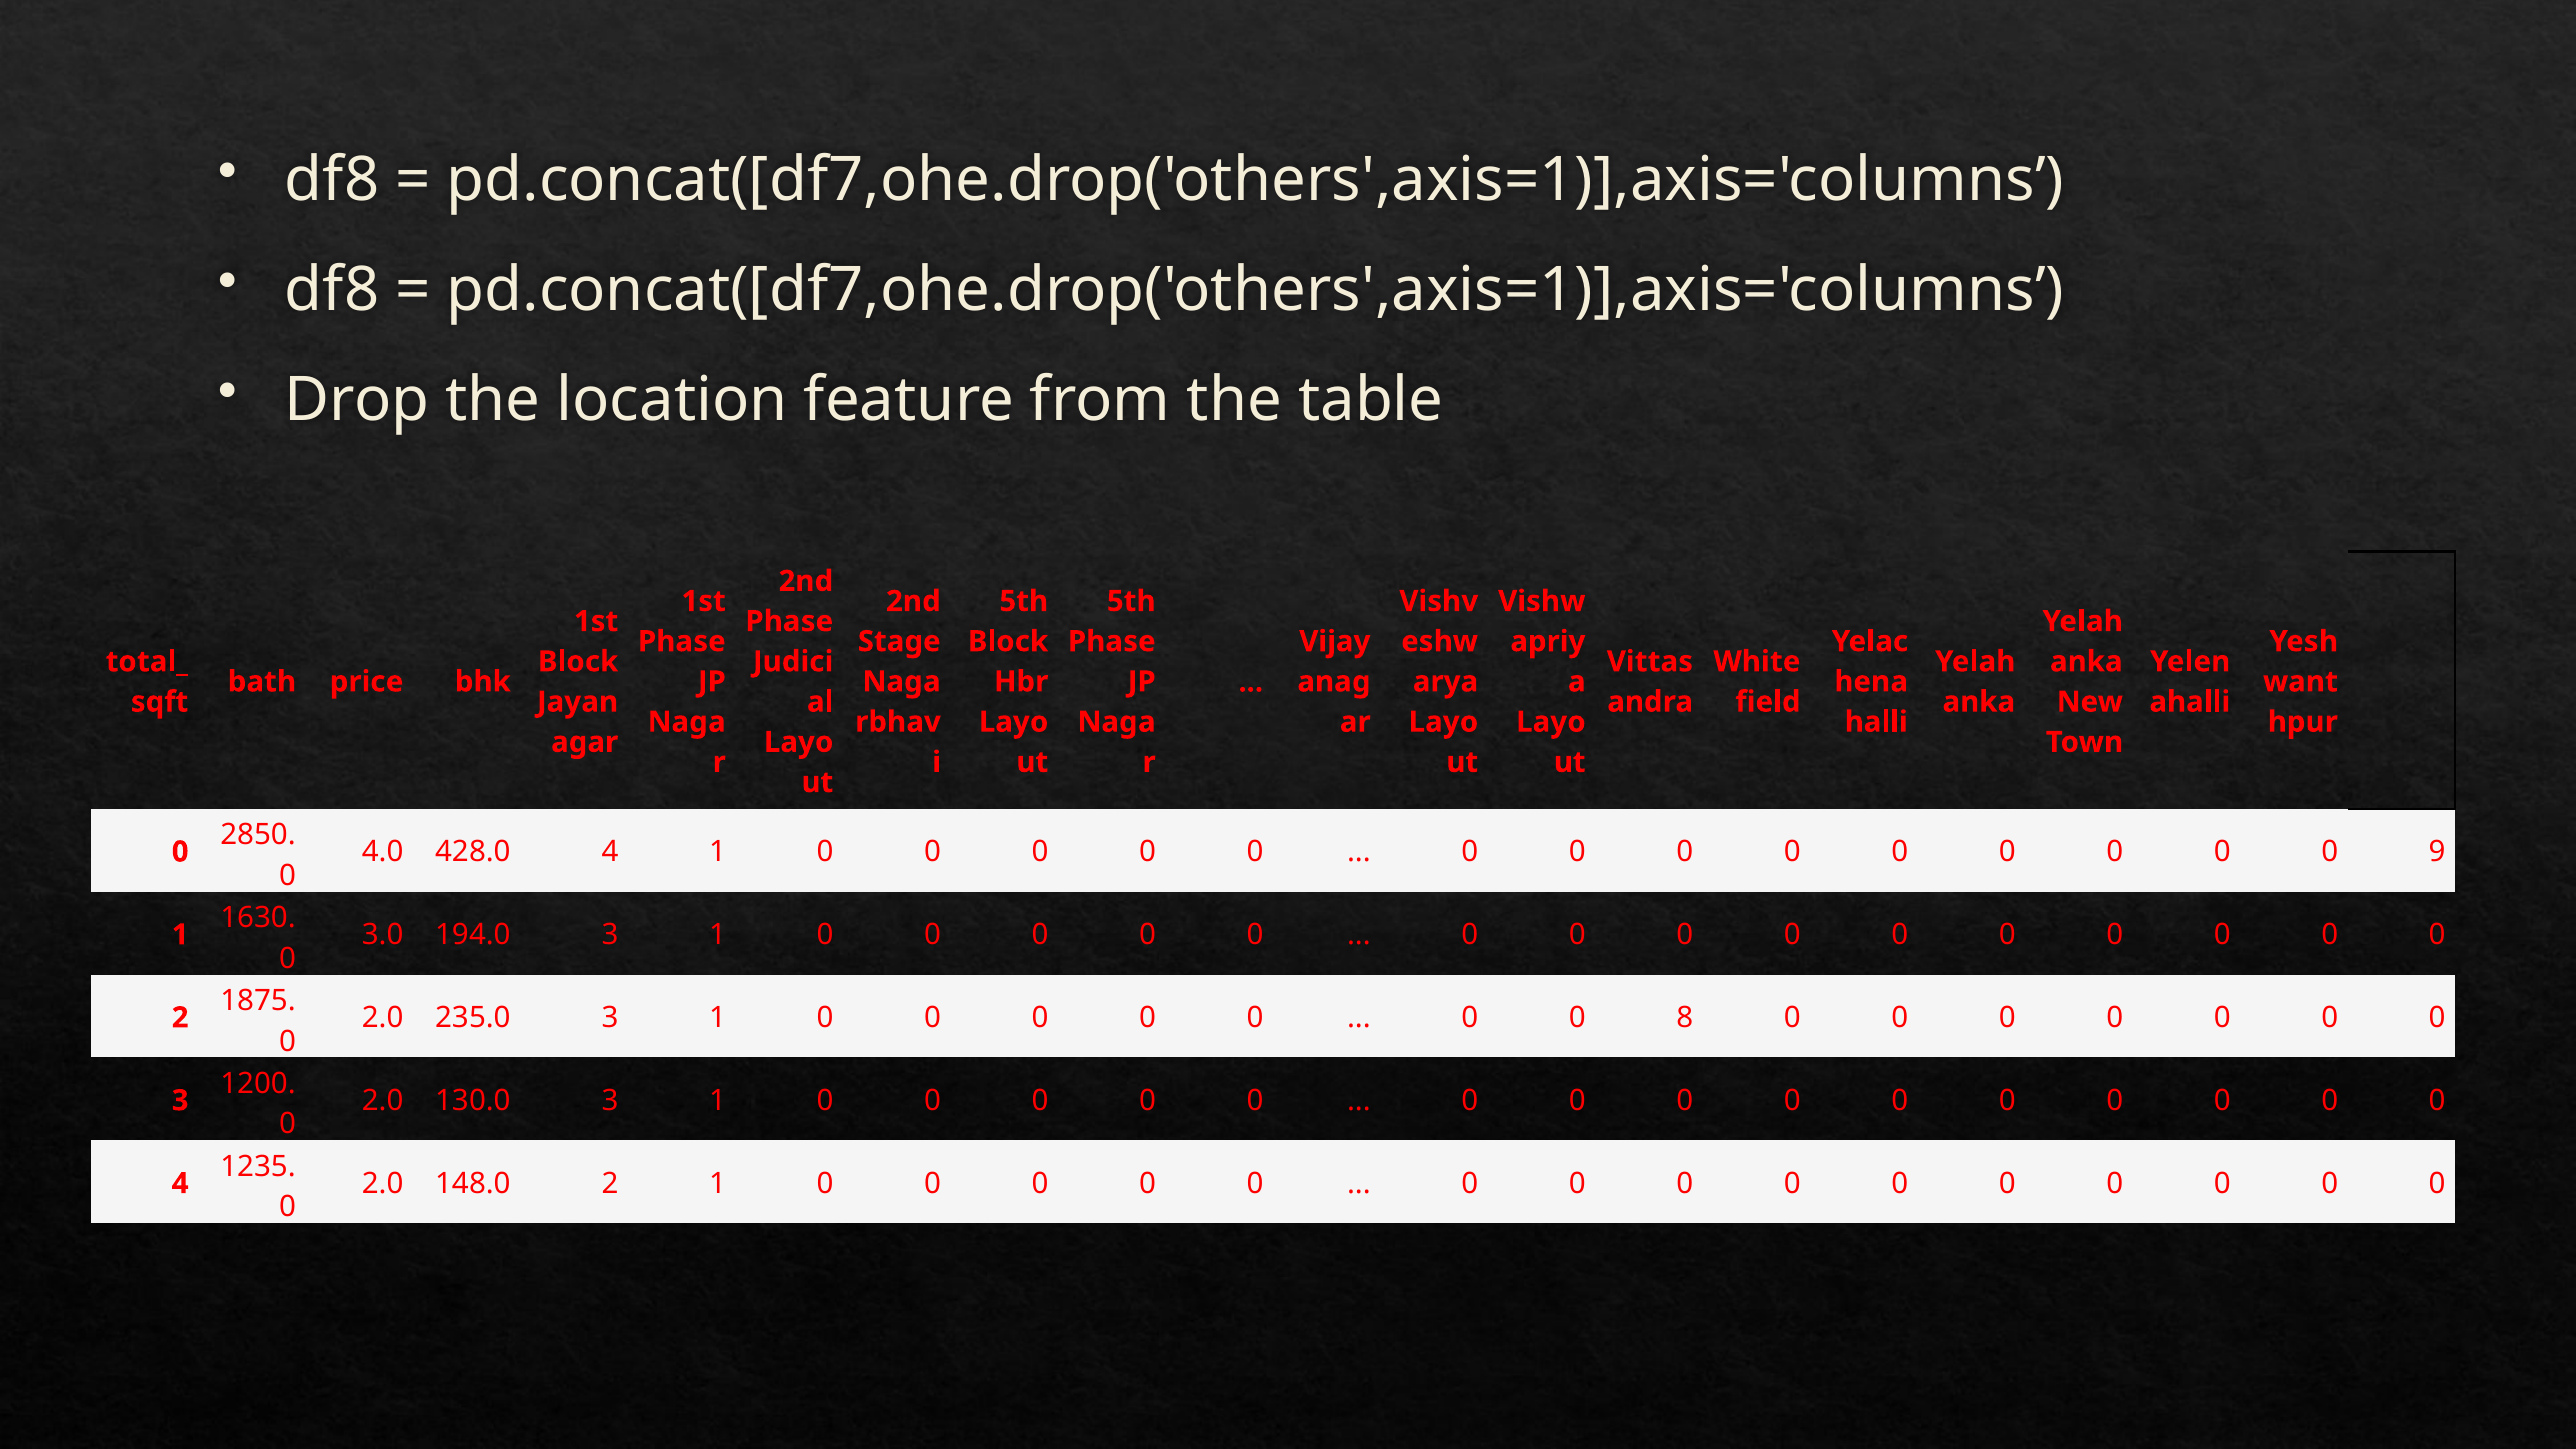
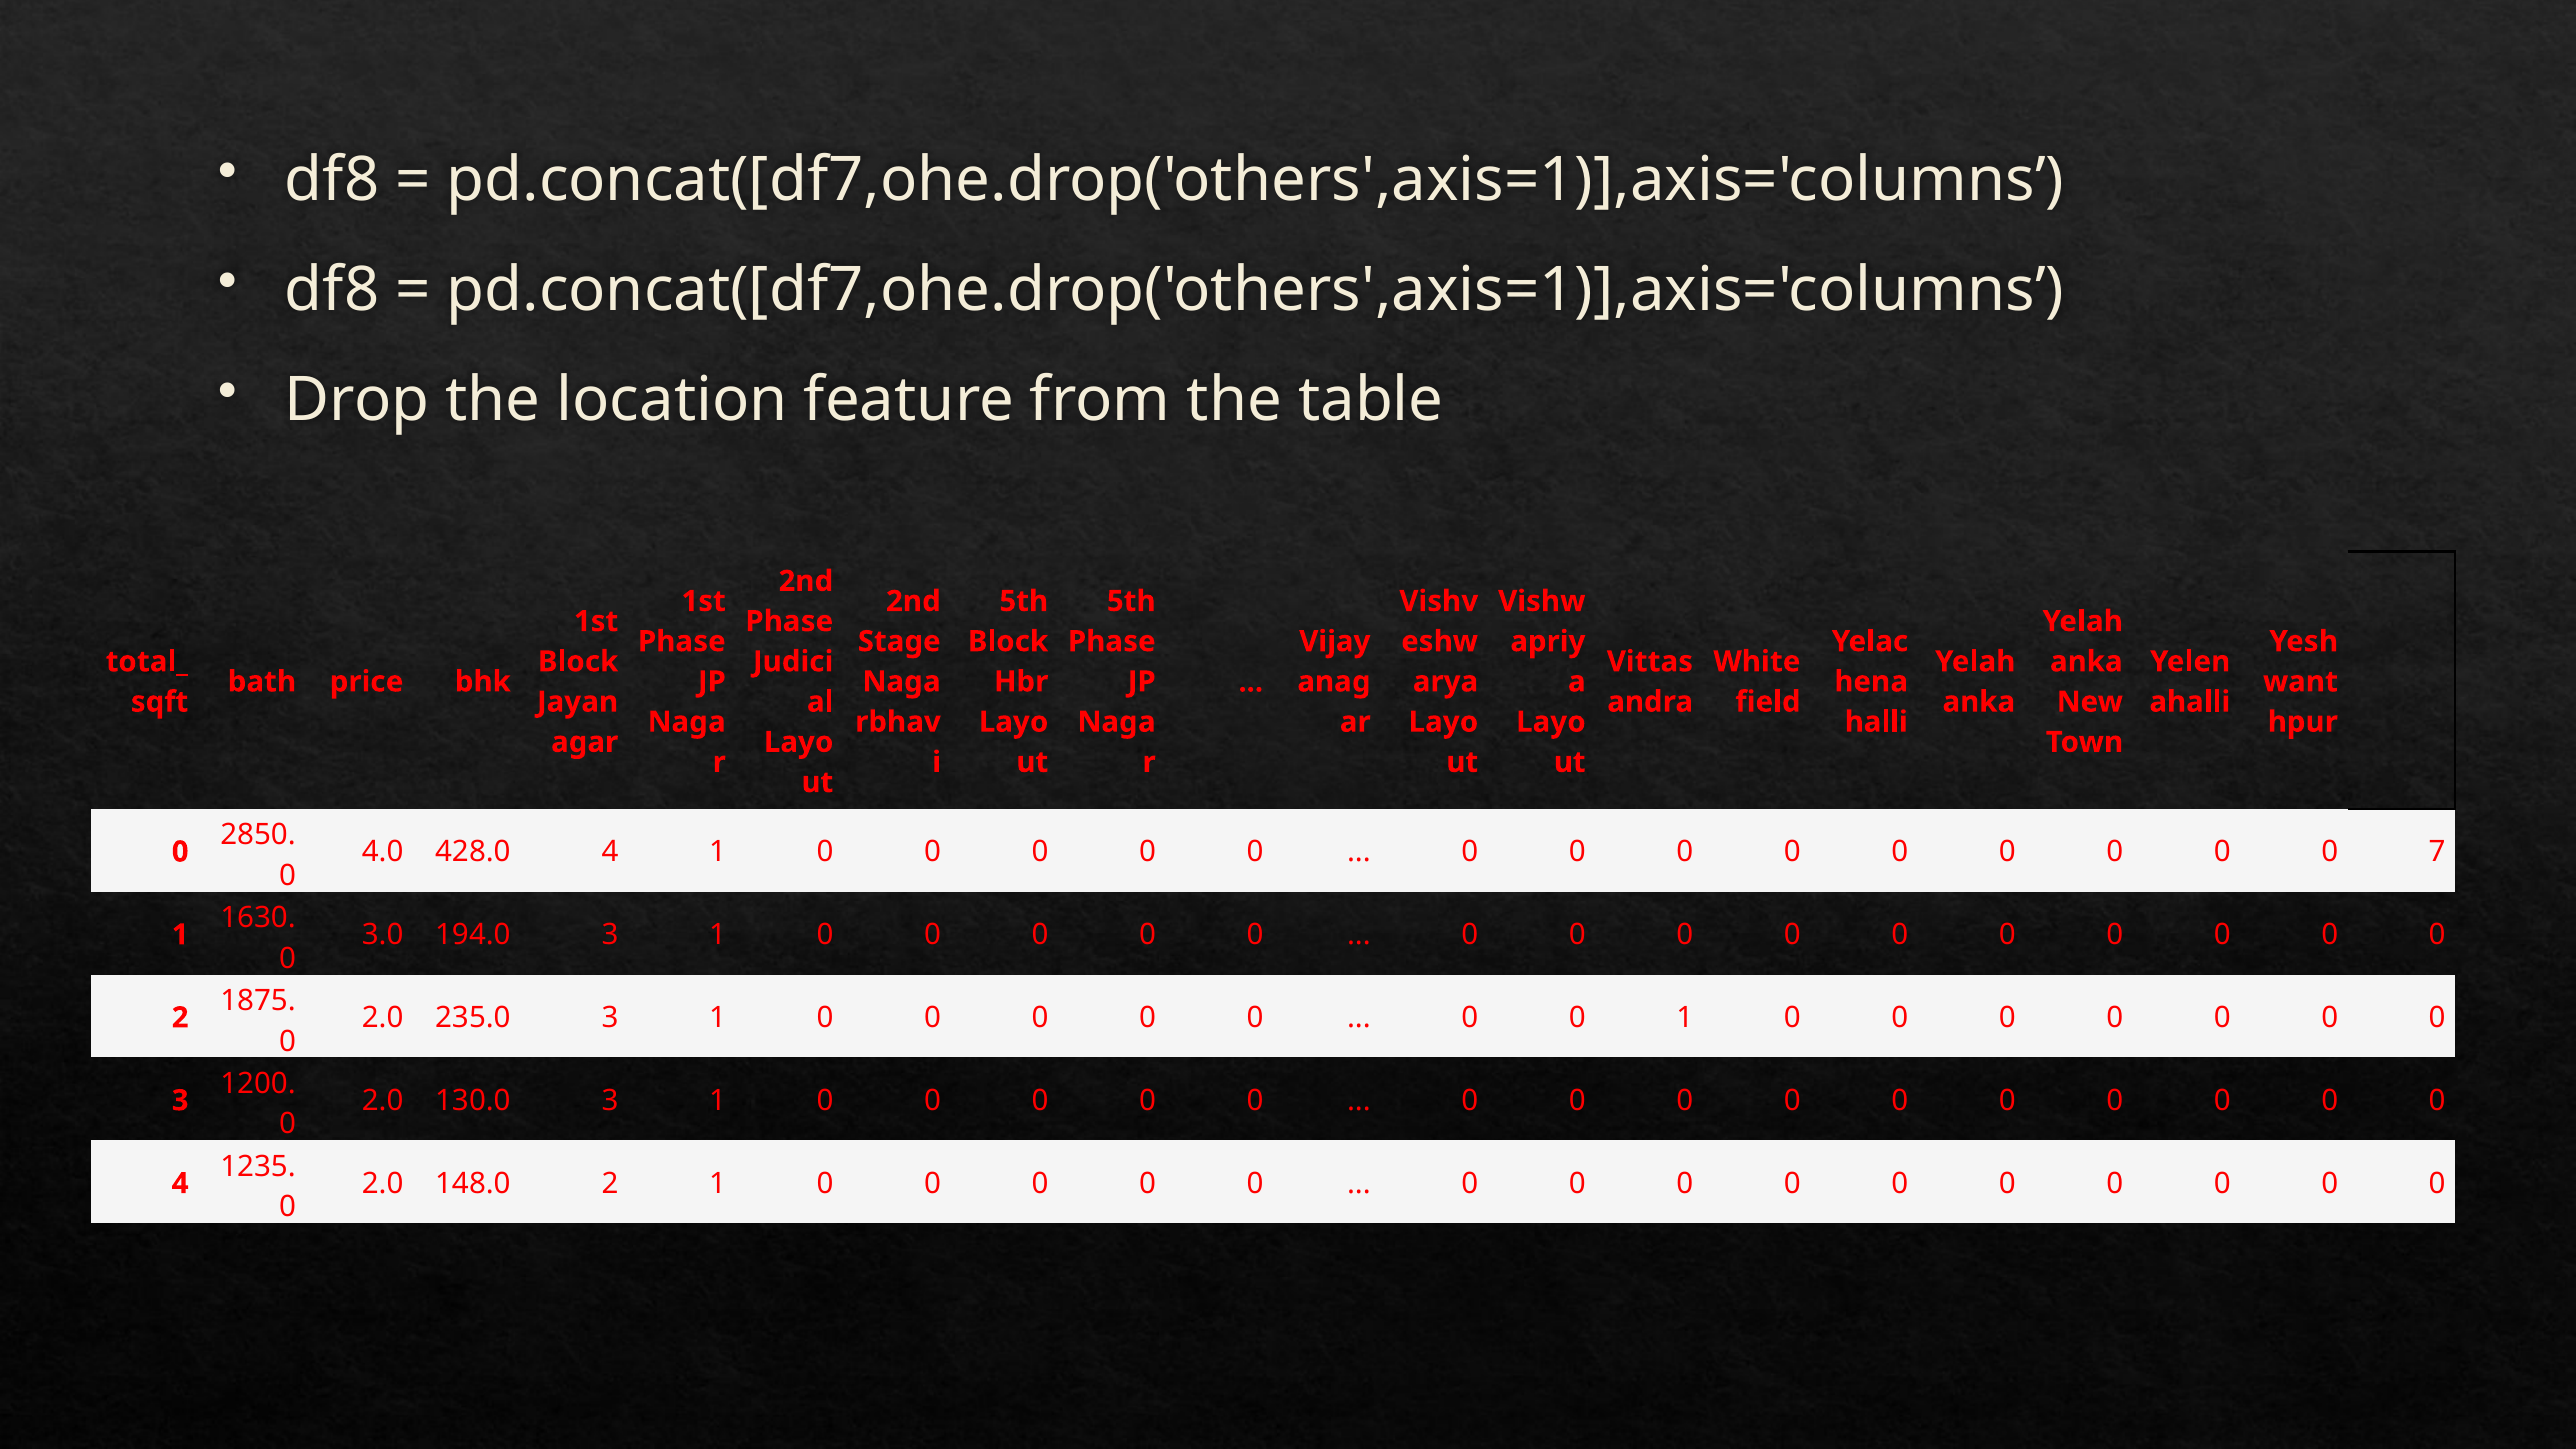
9: 9 -> 7 (2437, 852)
0 8: 8 -> 1 (1685, 1018)
